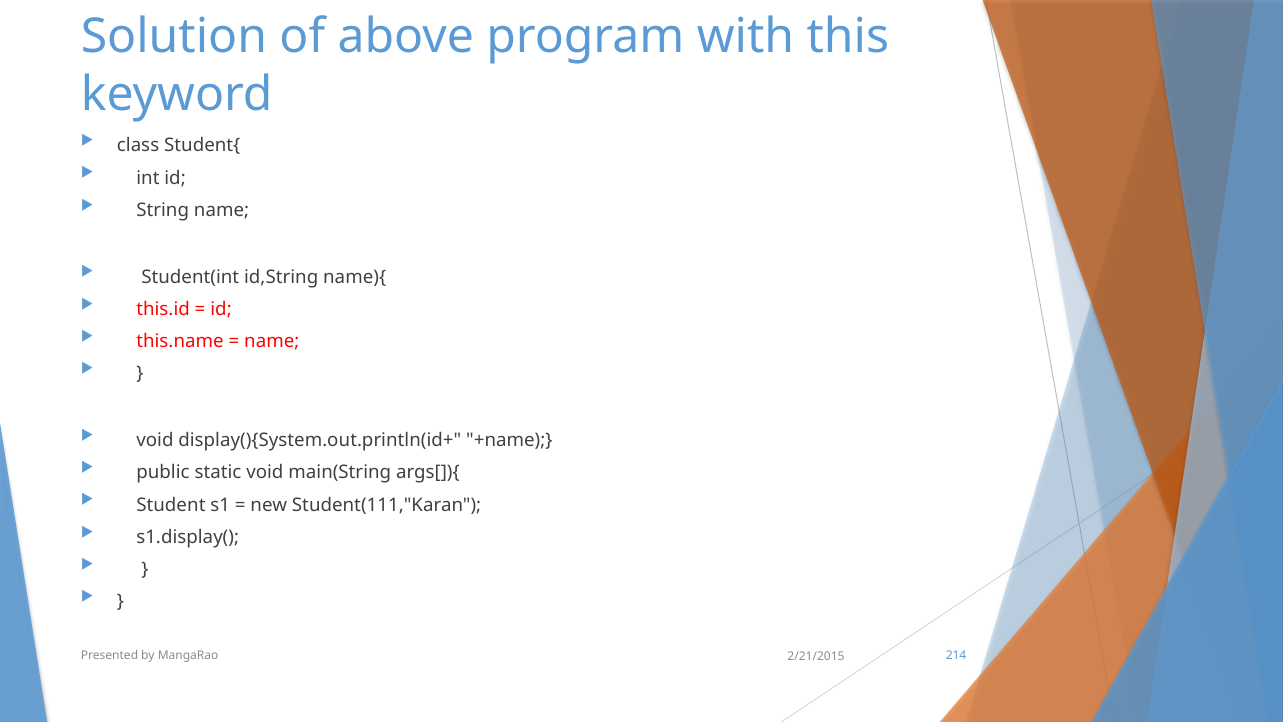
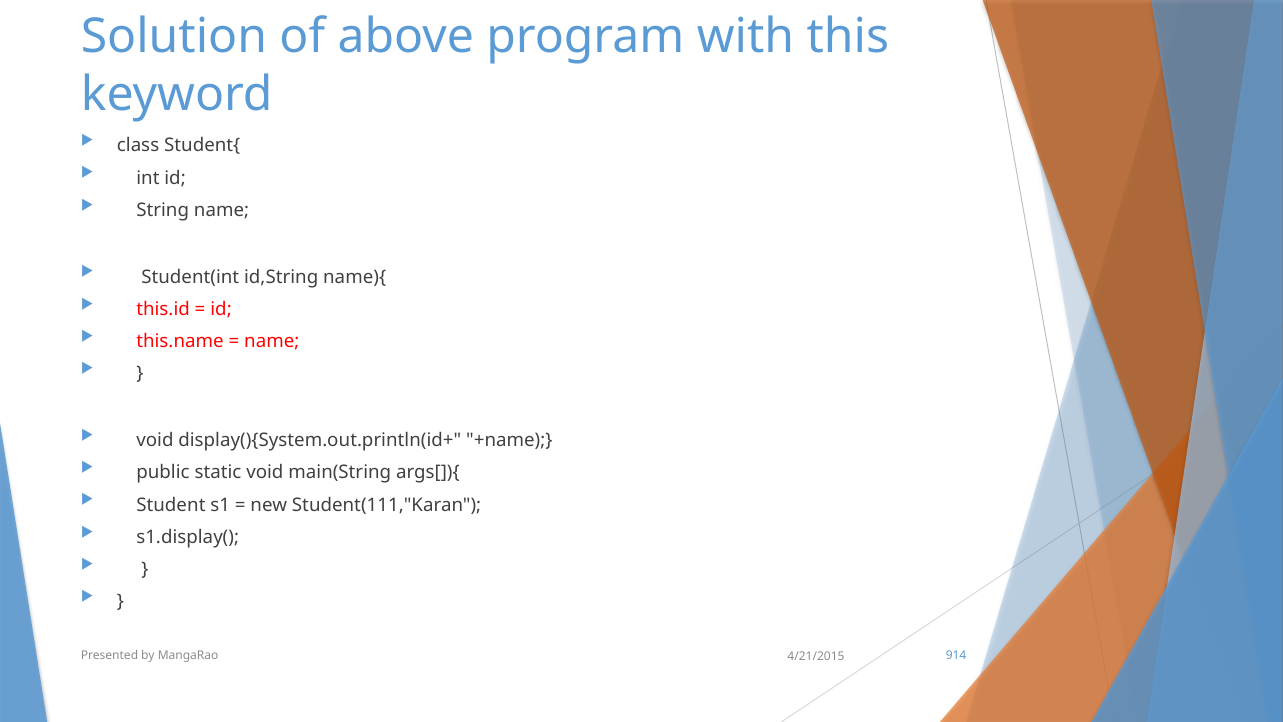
214: 214 -> 914 (956, 655)
2/21/2015: 2/21/2015 -> 4/21/2015 (816, 656)
